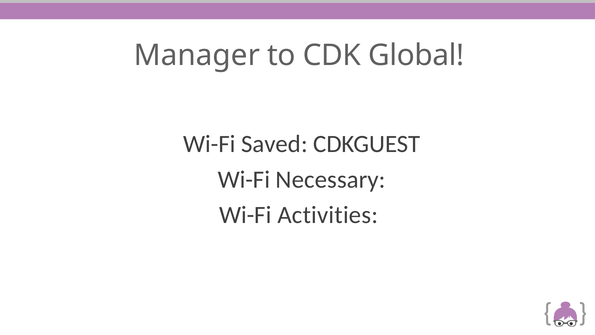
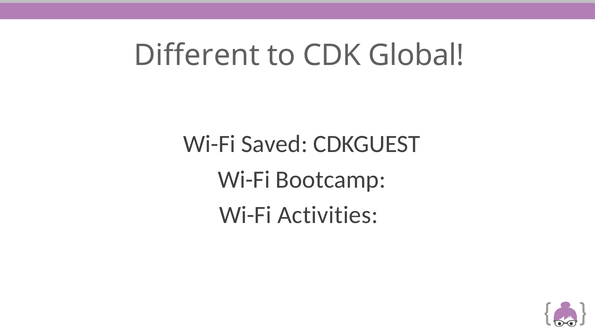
Manager: Manager -> Different (197, 55)
Necessary: Necessary -> Bootcamp (331, 179)
